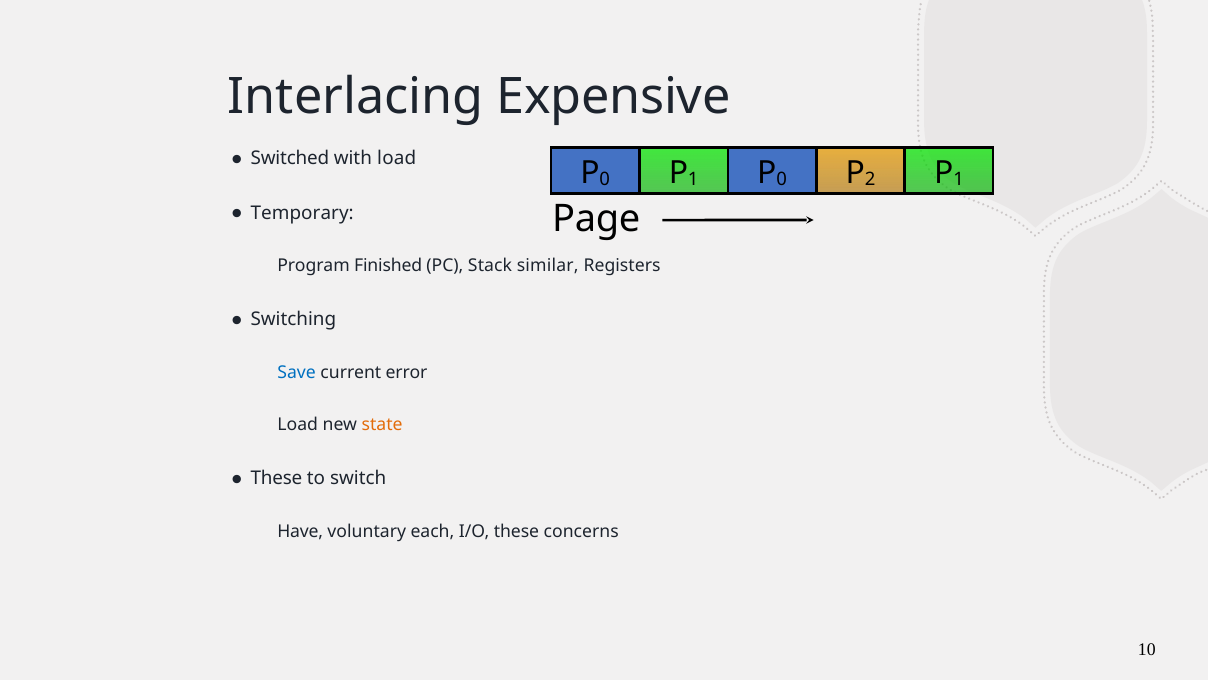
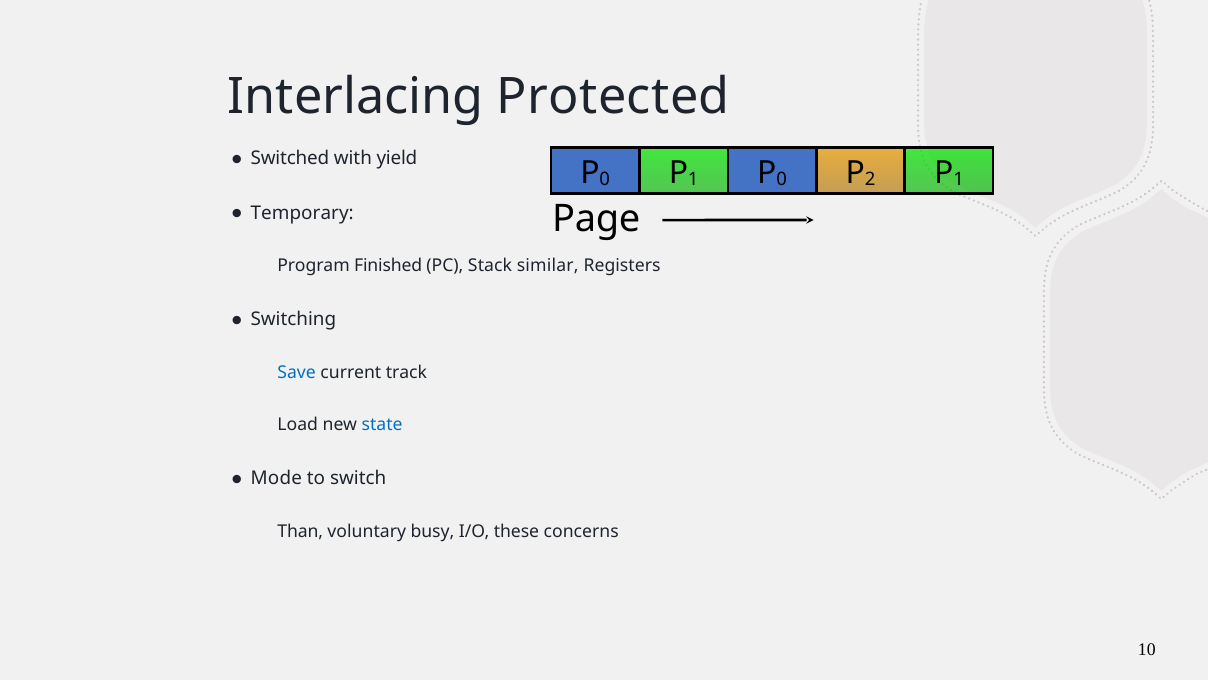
Expensive: Expensive -> Protected (613, 97)
with load: load -> yield (397, 159)
error: error -> track (406, 372)
state colour: orange -> blue (382, 425)
These: These -> Mode (276, 478)
Have: Have -> Than (300, 531)
each: each -> busy (432, 531)
